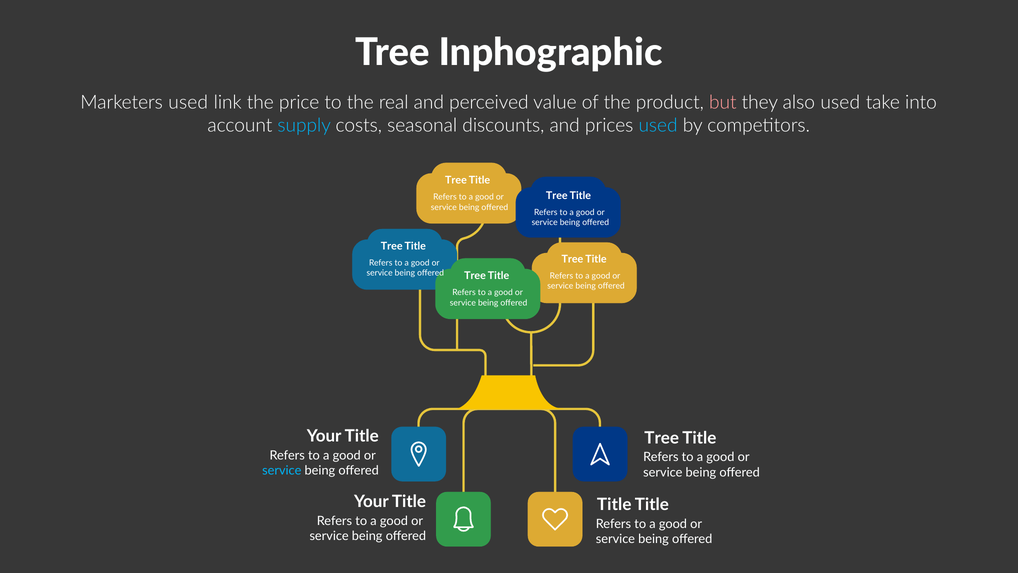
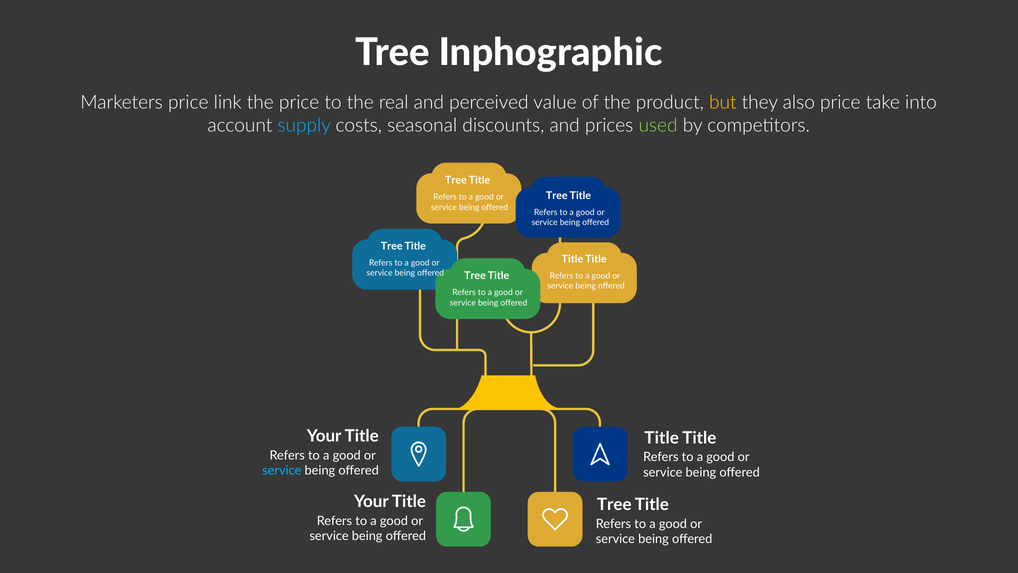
Marketers used: used -> price (188, 102)
but colour: pink -> yellow (723, 102)
also used: used -> price (840, 102)
used colour: light blue -> light green (658, 125)
Tree: Tree -> Title (572, 259)
Tree: Tree -> Title (662, 438)
Title: Title -> Tree (614, 504)
